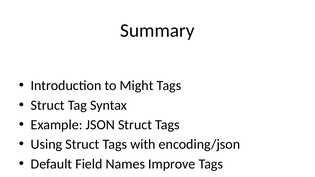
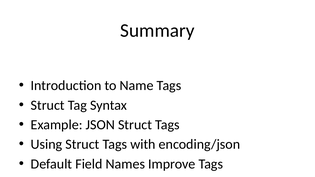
Might: Might -> Name (137, 86)
